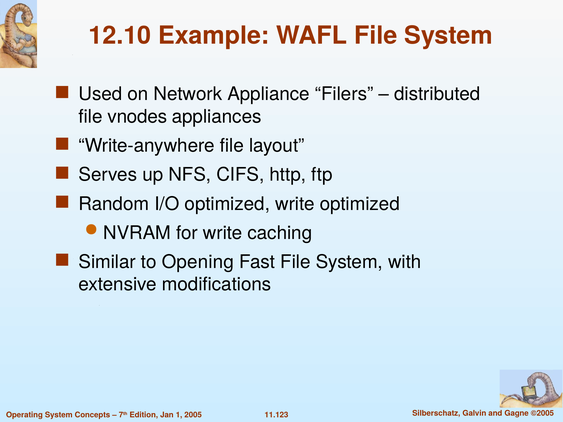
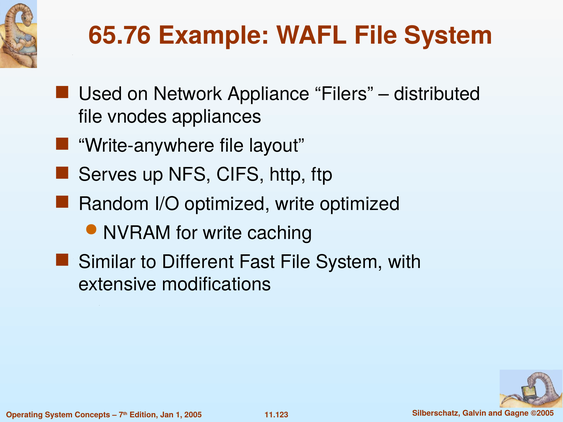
12.10: 12.10 -> 65.76 (120, 35)
Opening: Opening -> Different (198, 262)
